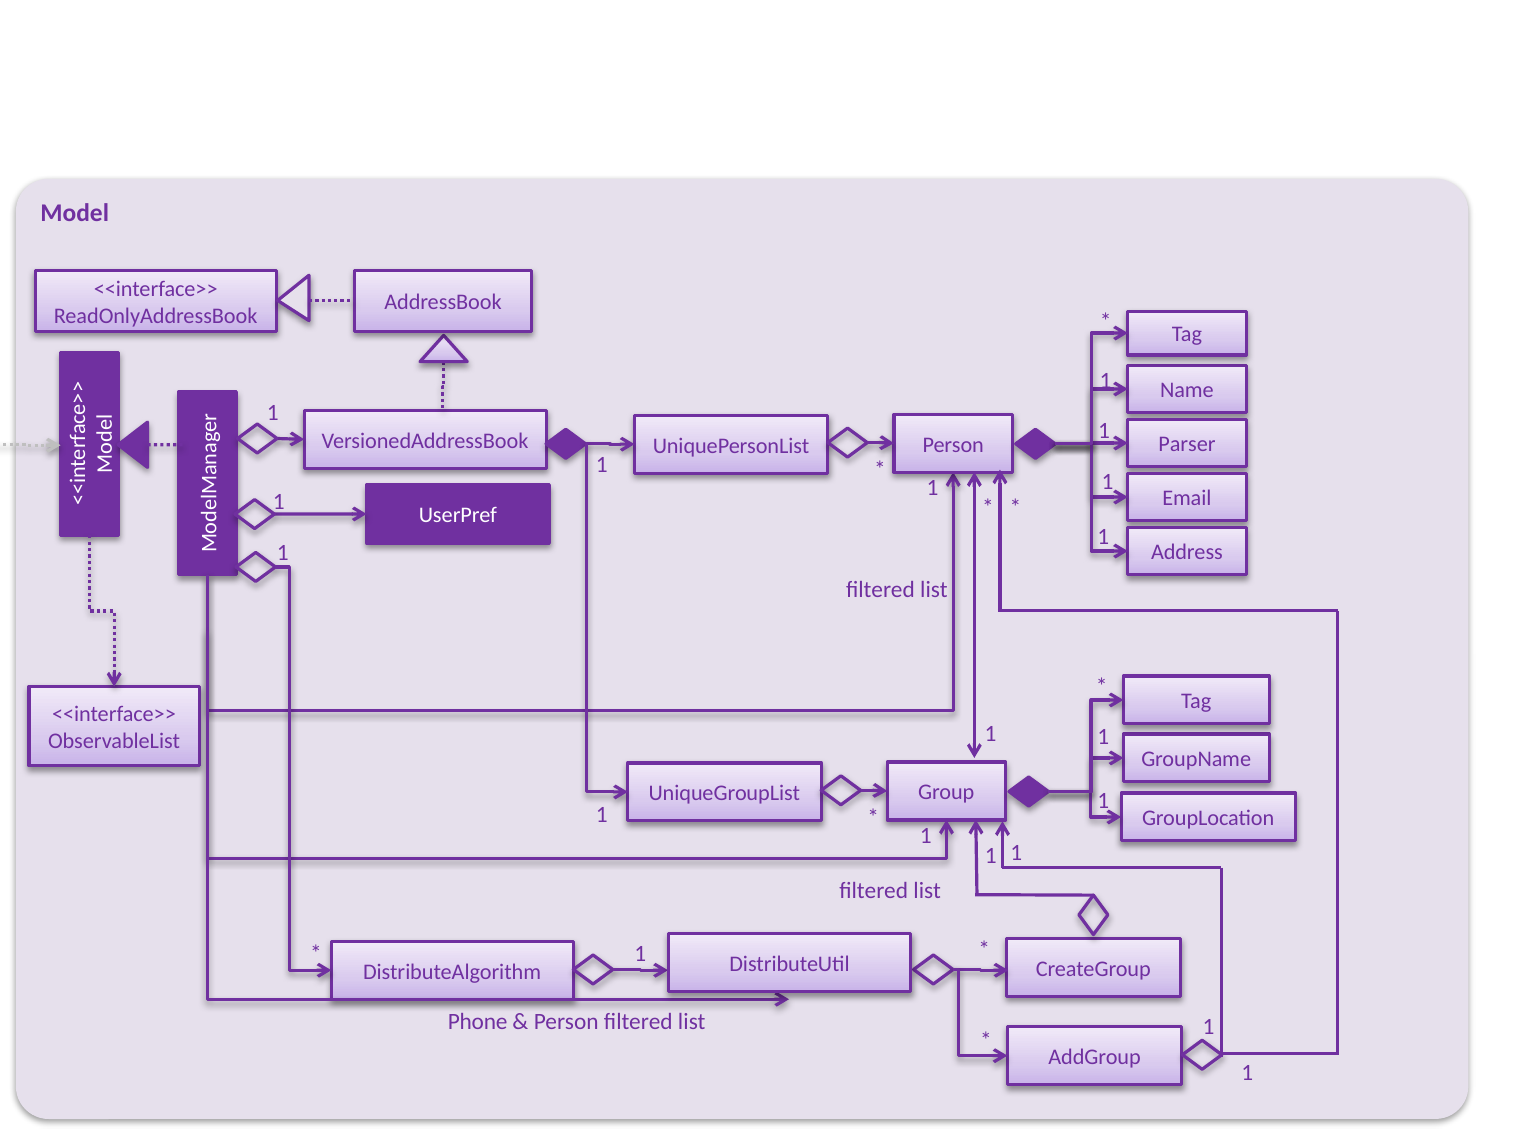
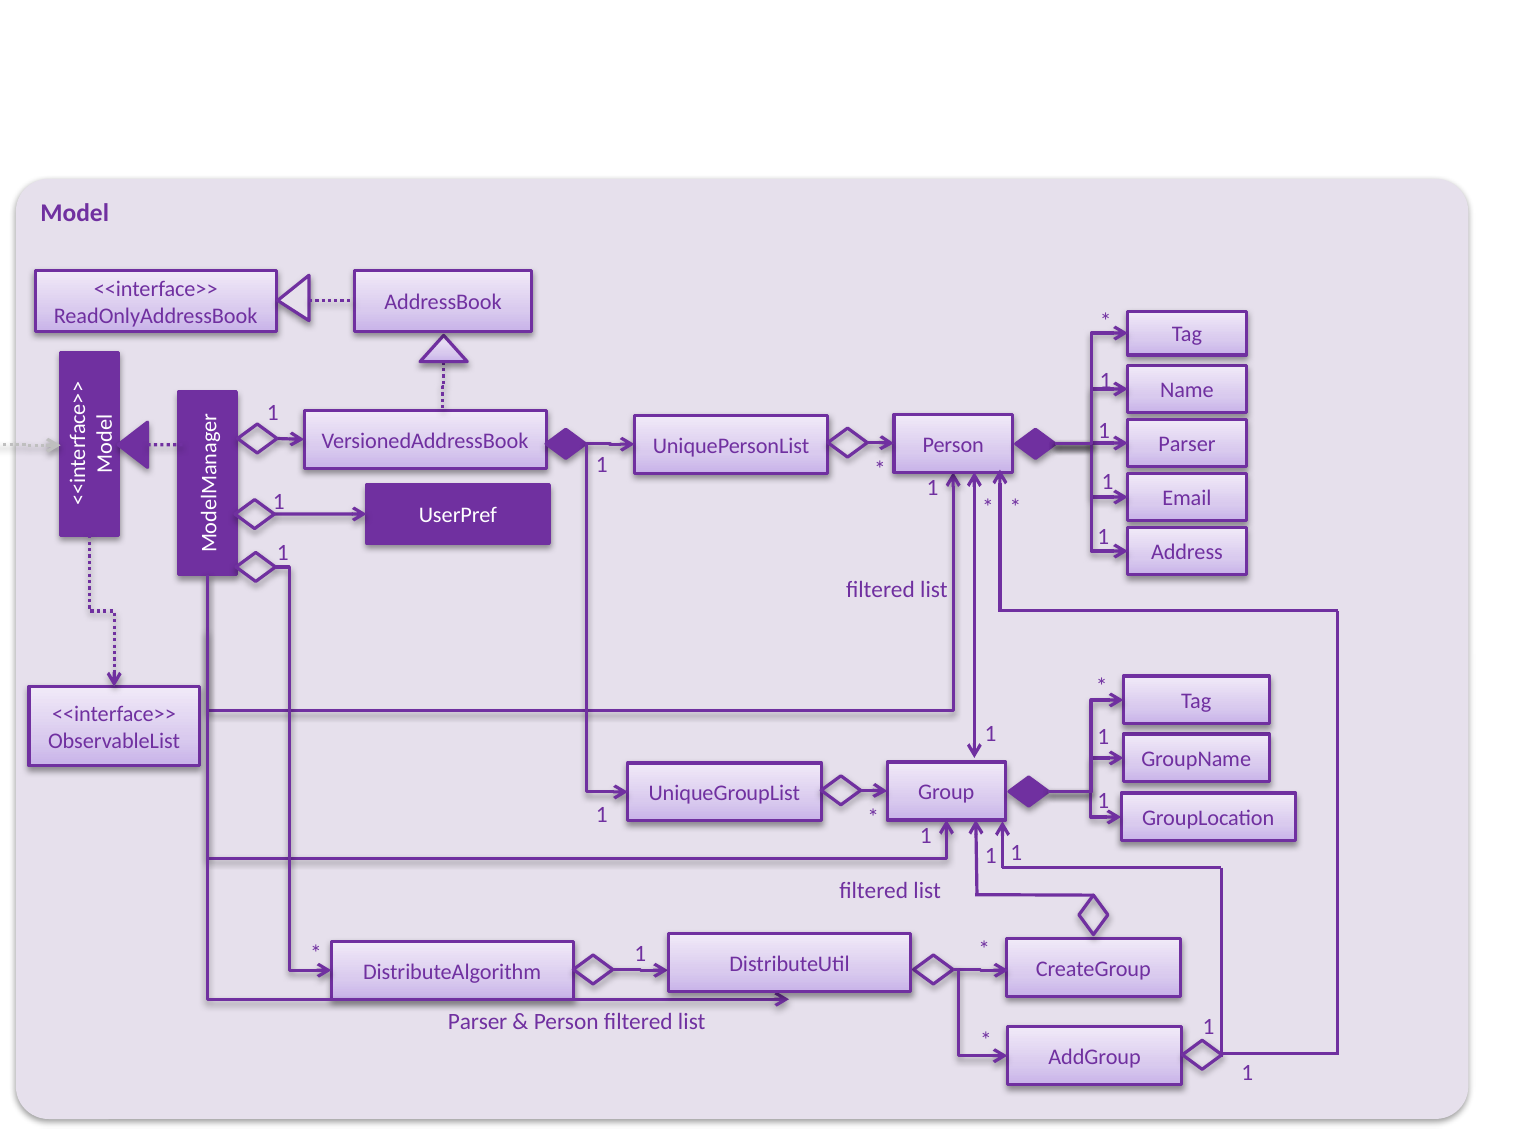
Phone: Phone -> Parser (478, 1021)
